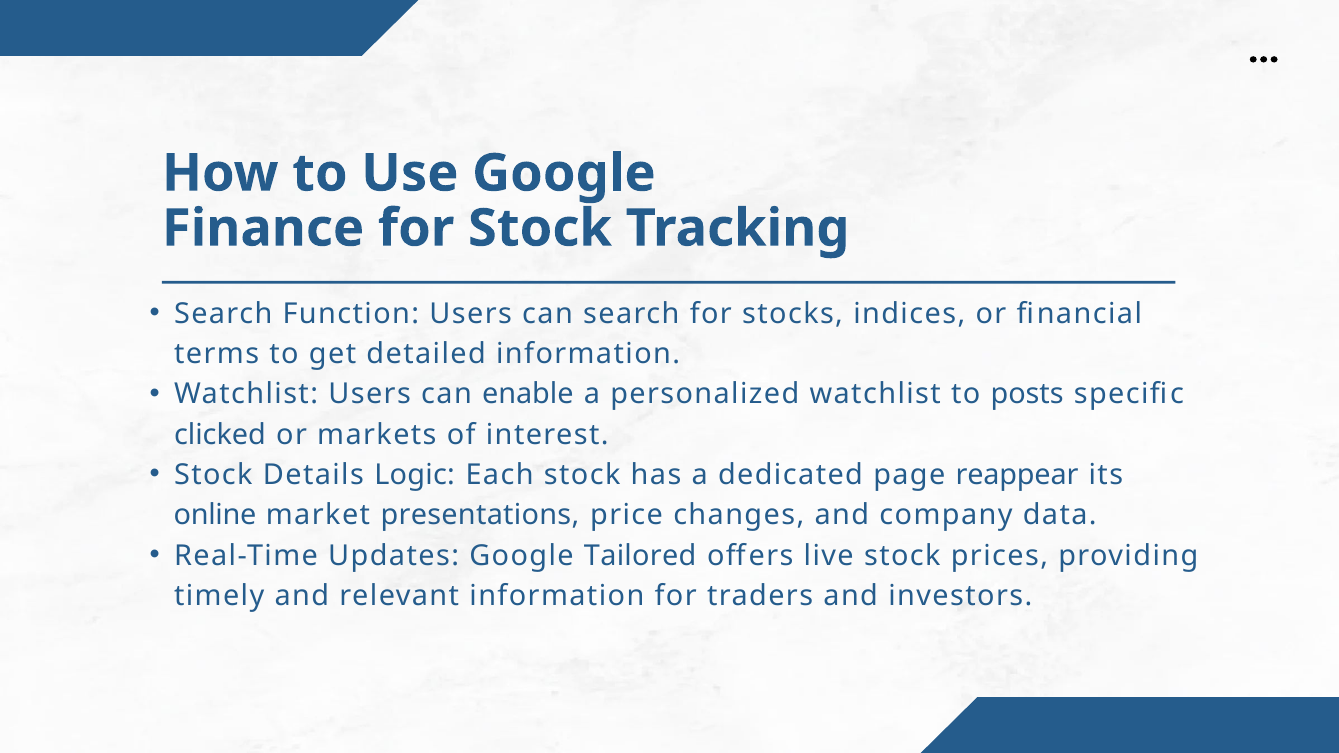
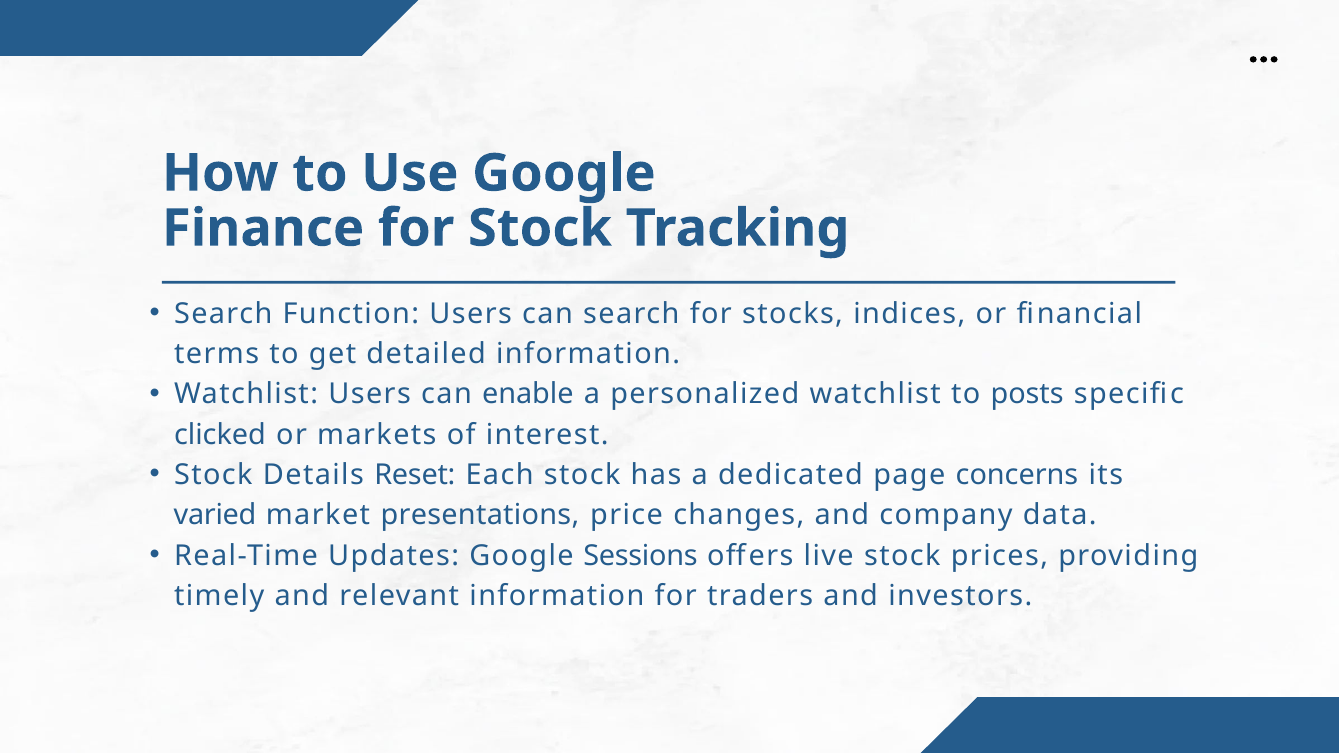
Logic: Logic -> Reset (415, 475)
reappear: reappear -> concerns (1017, 475)
online: online -> varied (215, 515)
Tailored: Tailored -> Sessions (641, 556)
